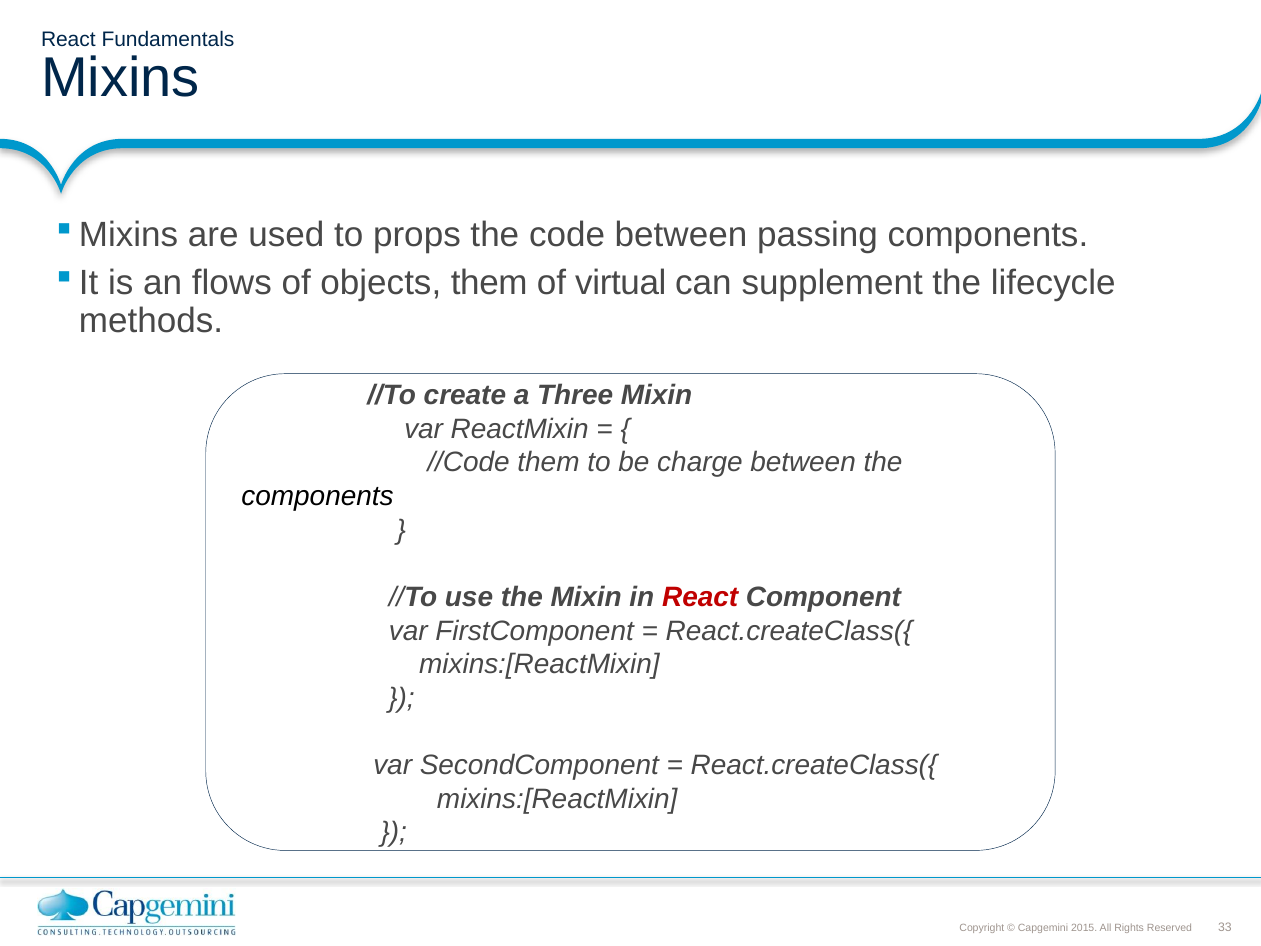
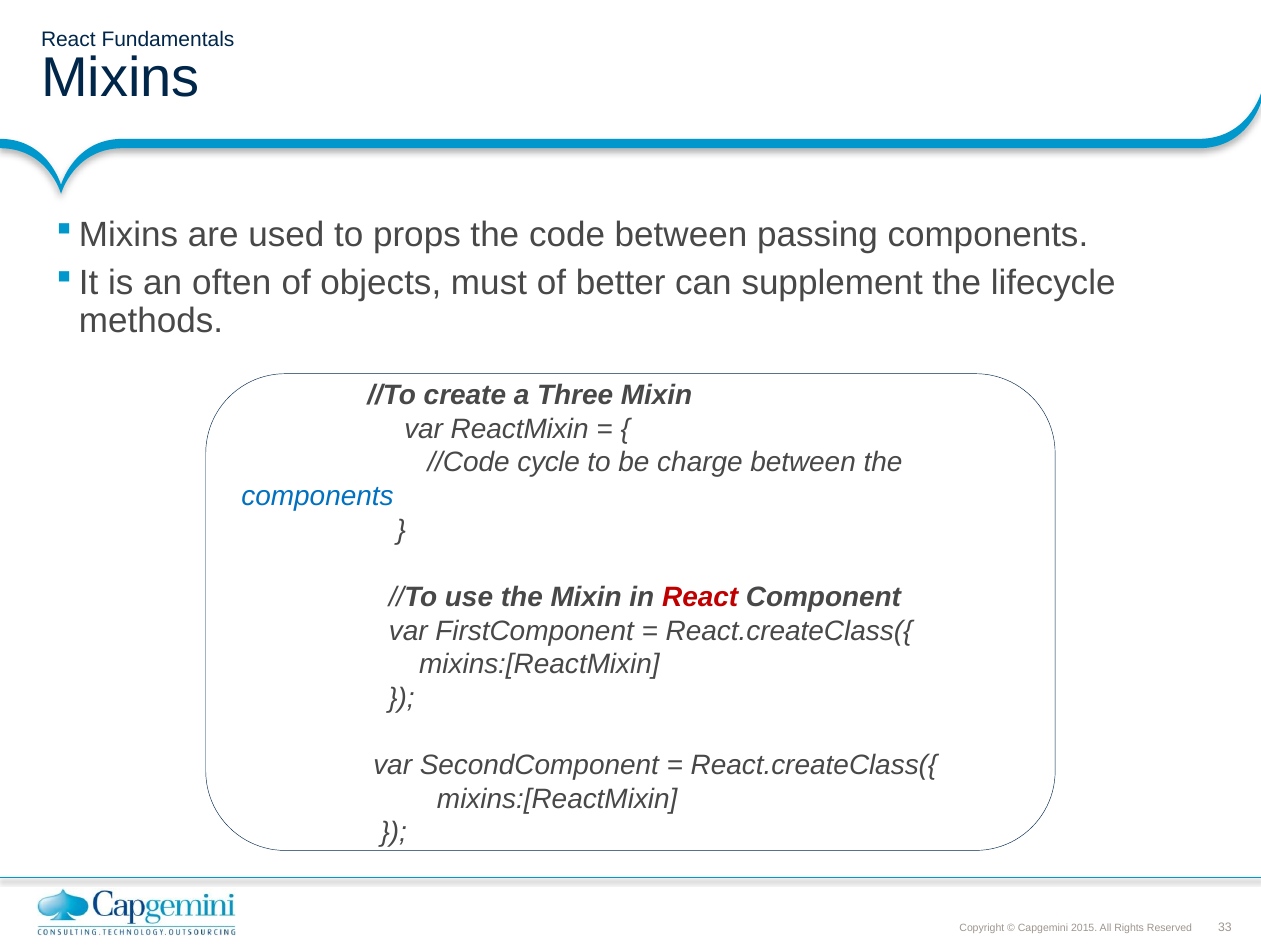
flows: flows -> often (232, 283)
objects them: them -> must (489, 283)
virtual: virtual -> better (621, 283)
//Code them: them -> cycle (549, 463)
components colour: black -> blue (317, 496)
